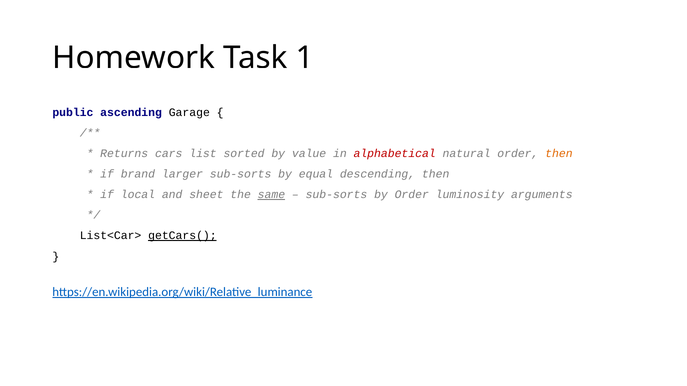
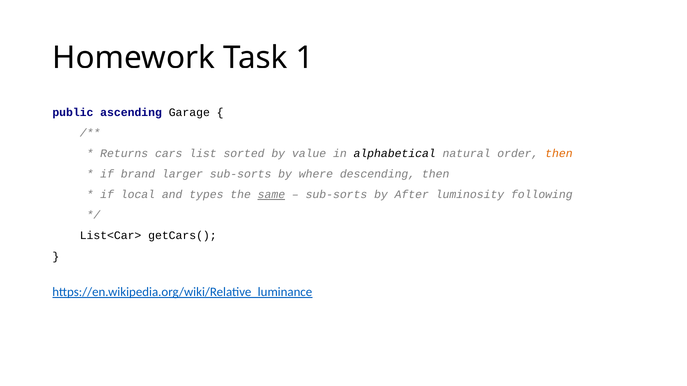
alphabetical colour: red -> black (395, 154)
equal: equal -> where (316, 174)
sheet: sheet -> types (206, 195)
by Order: Order -> After (412, 195)
arguments: arguments -> following (542, 195)
getCars( underline: present -> none (182, 236)
